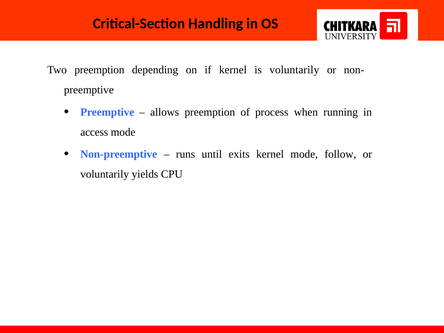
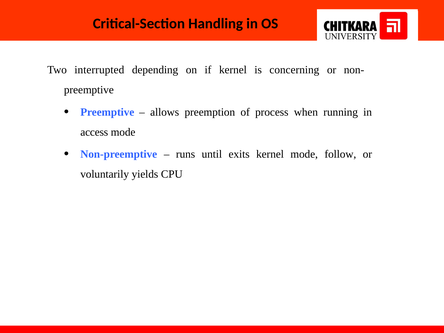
Two preemption: preemption -> interrupted (99, 70)
is voluntarily: voluntarily -> concerning (294, 70)
